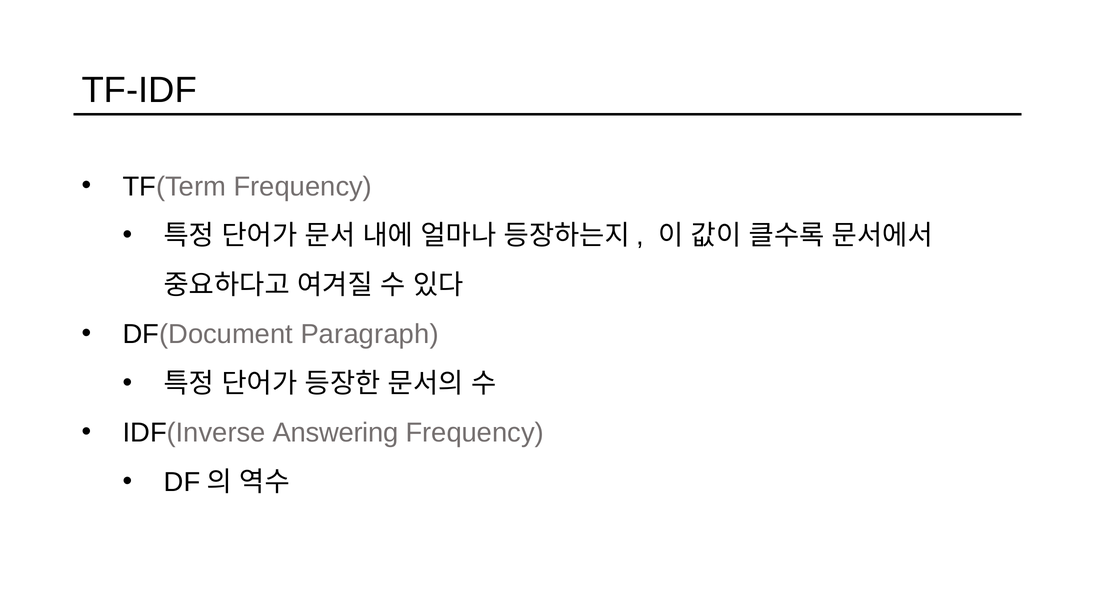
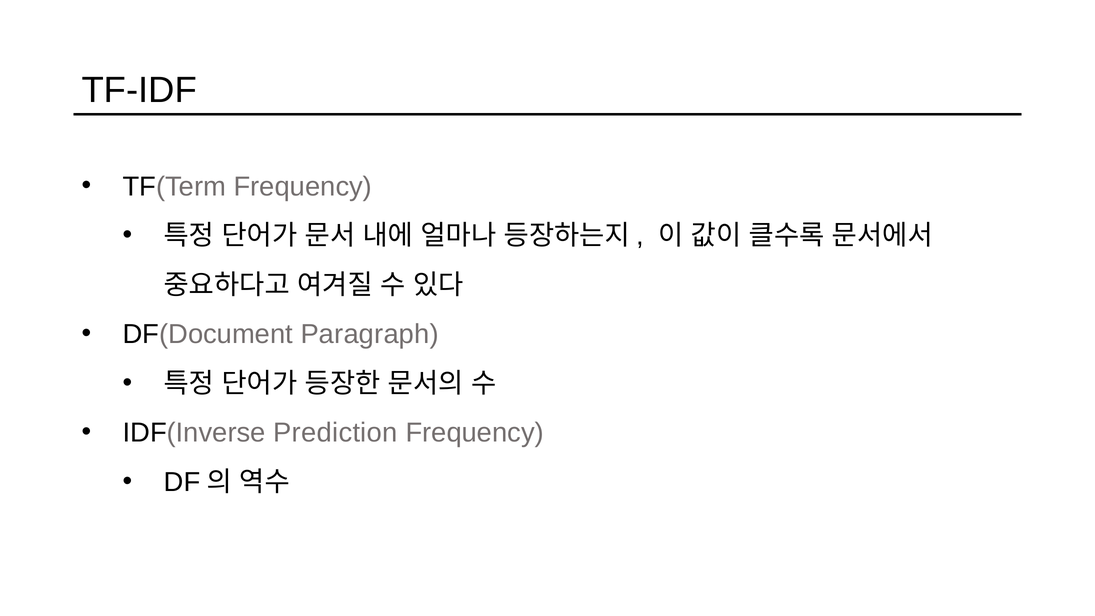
Answering: Answering -> Prediction (335, 433)
